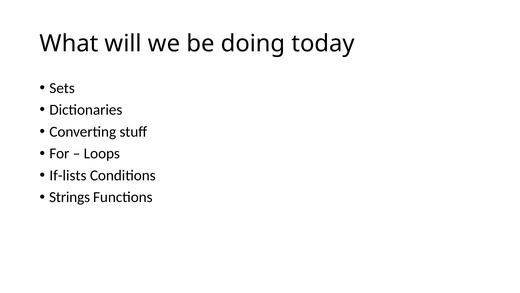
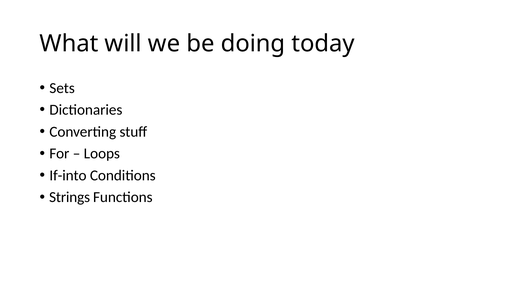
If-lists: If-lists -> If-into (68, 175)
